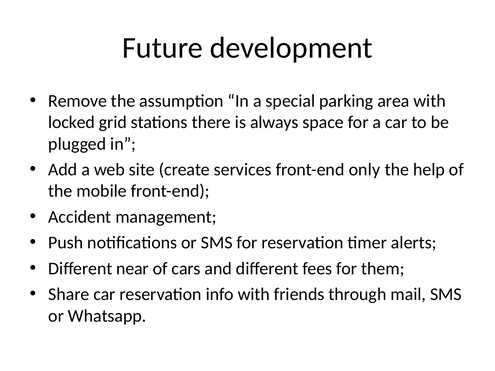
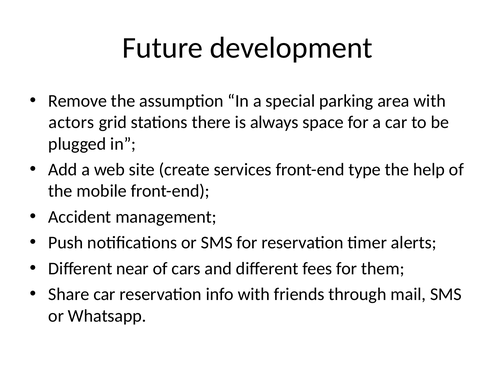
locked: locked -> actors (71, 123)
only: only -> type (365, 170)
